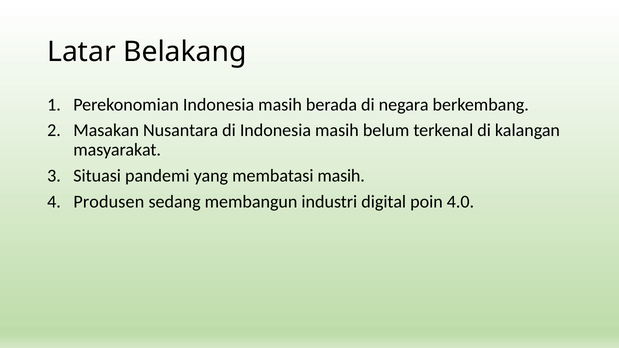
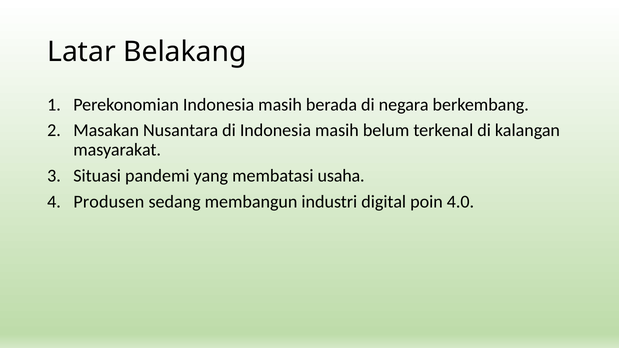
membatasi masih: masih -> usaha (341, 176)
